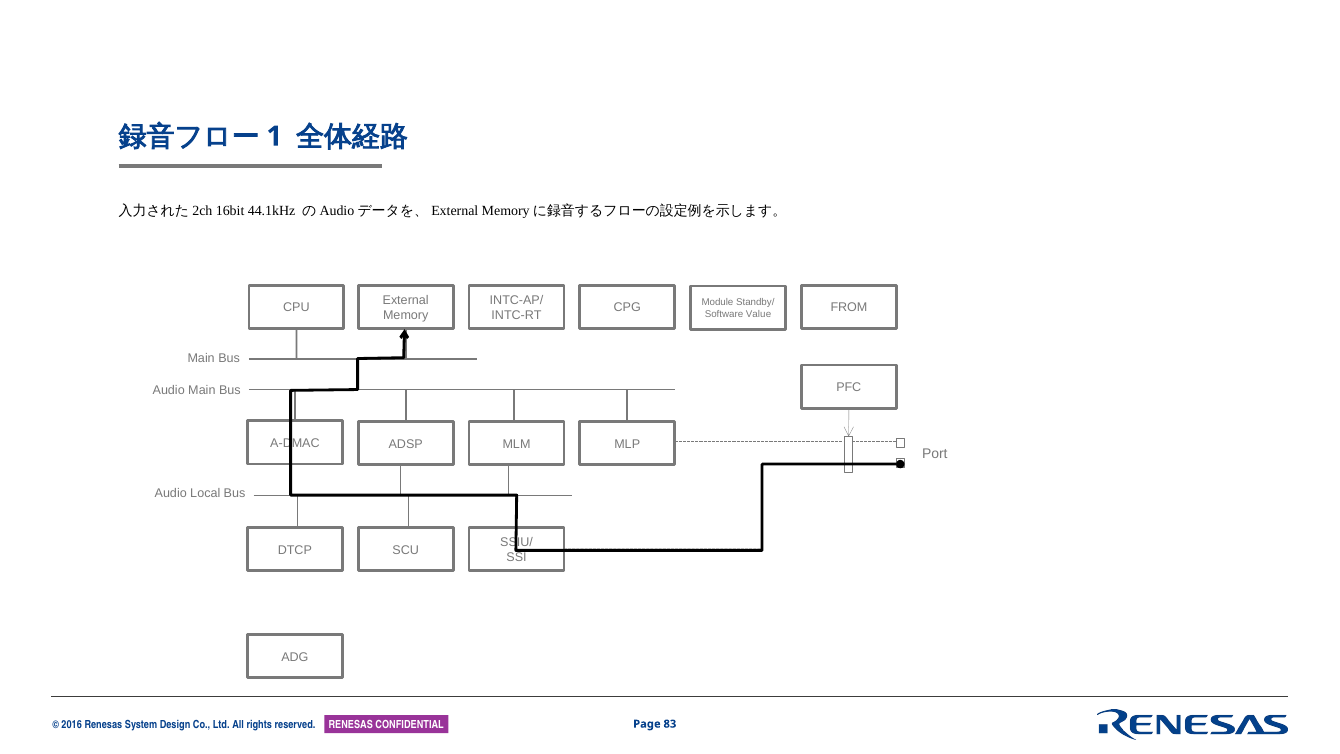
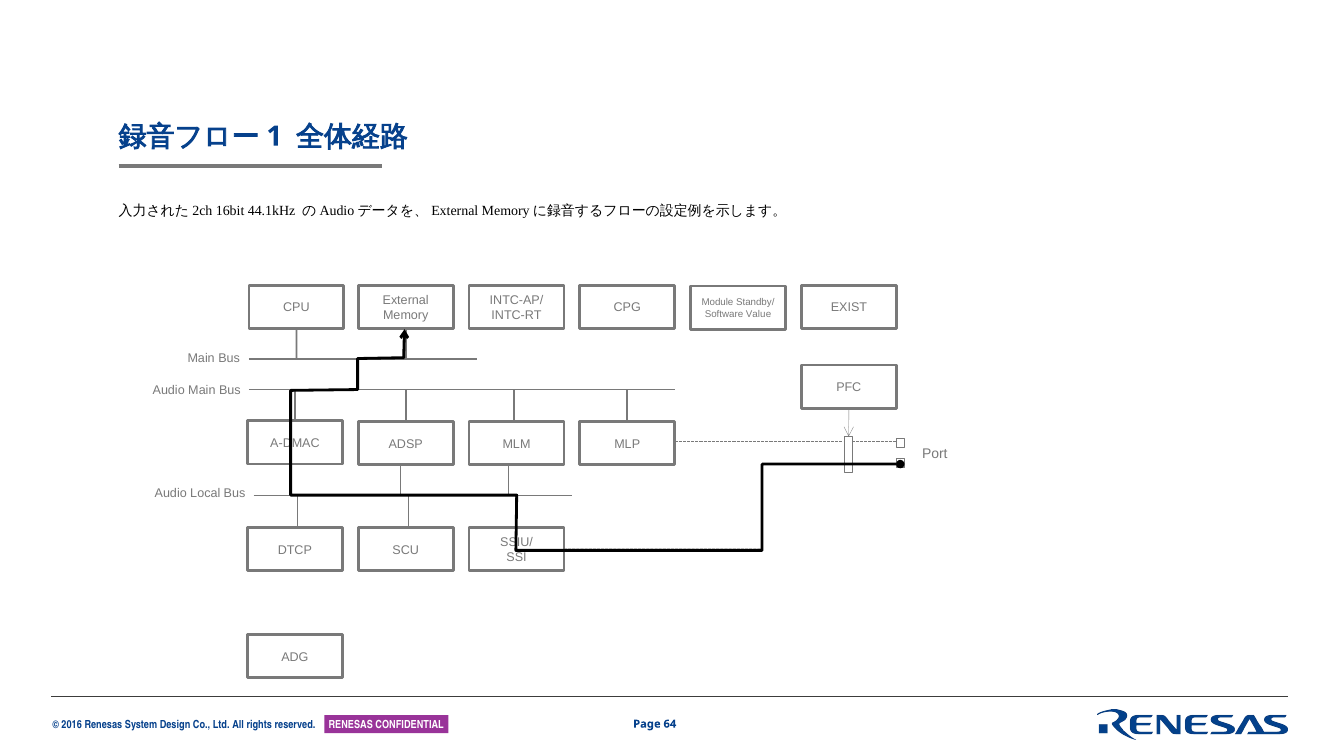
FROM: FROM -> EXIST (849, 308)
83: 83 -> 64 (670, 724)
